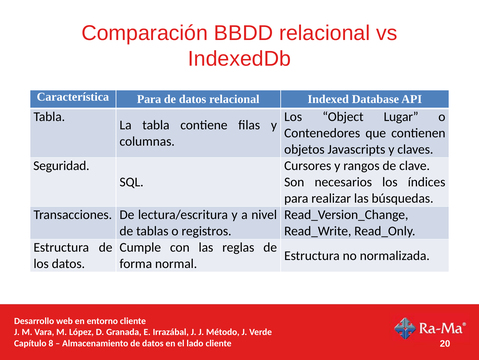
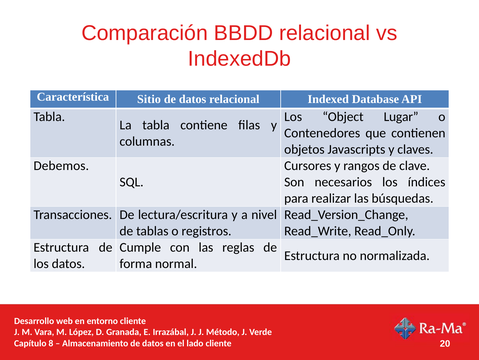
Característica Para: Para -> Sitio (149, 99)
Seguridad: Seguridad -> Debemos (61, 166)
